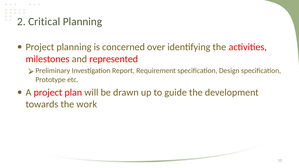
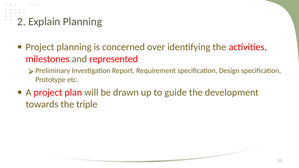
Critical: Critical -> Explain (44, 22)
work: work -> triple (87, 104)
